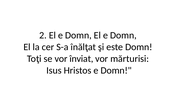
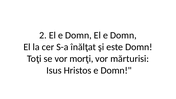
înviat: înviat -> morţi (81, 59)
